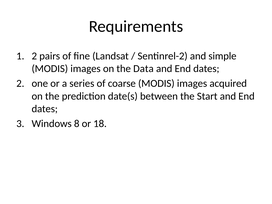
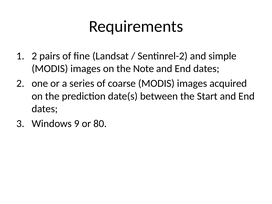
Data: Data -> Note (144, 69)
8: 8 -> 9 (77, 124)
18: 18 -> 80 (100, 124)
